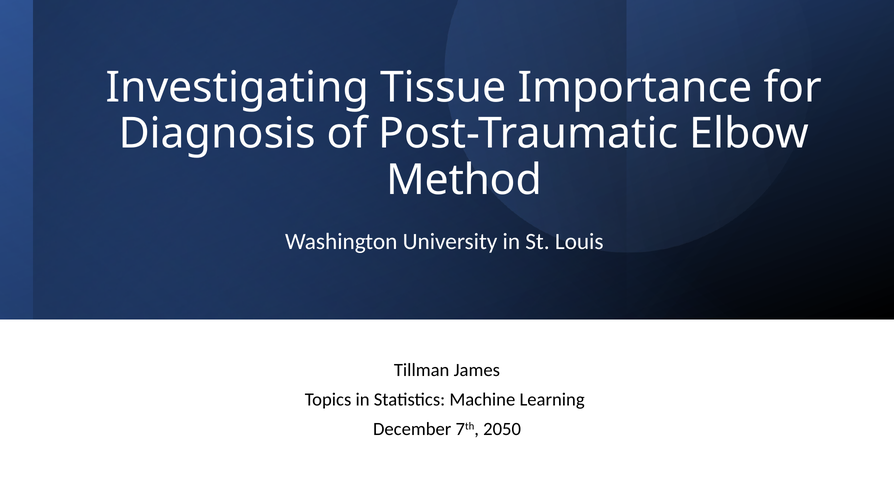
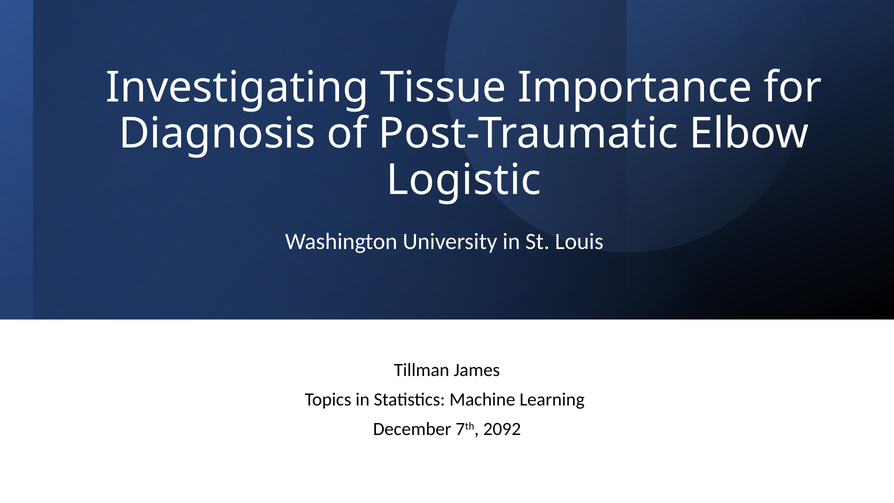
Method: Method -> Logistic (464, 180)
2050: 2050 -> 2092 (502, 429)
